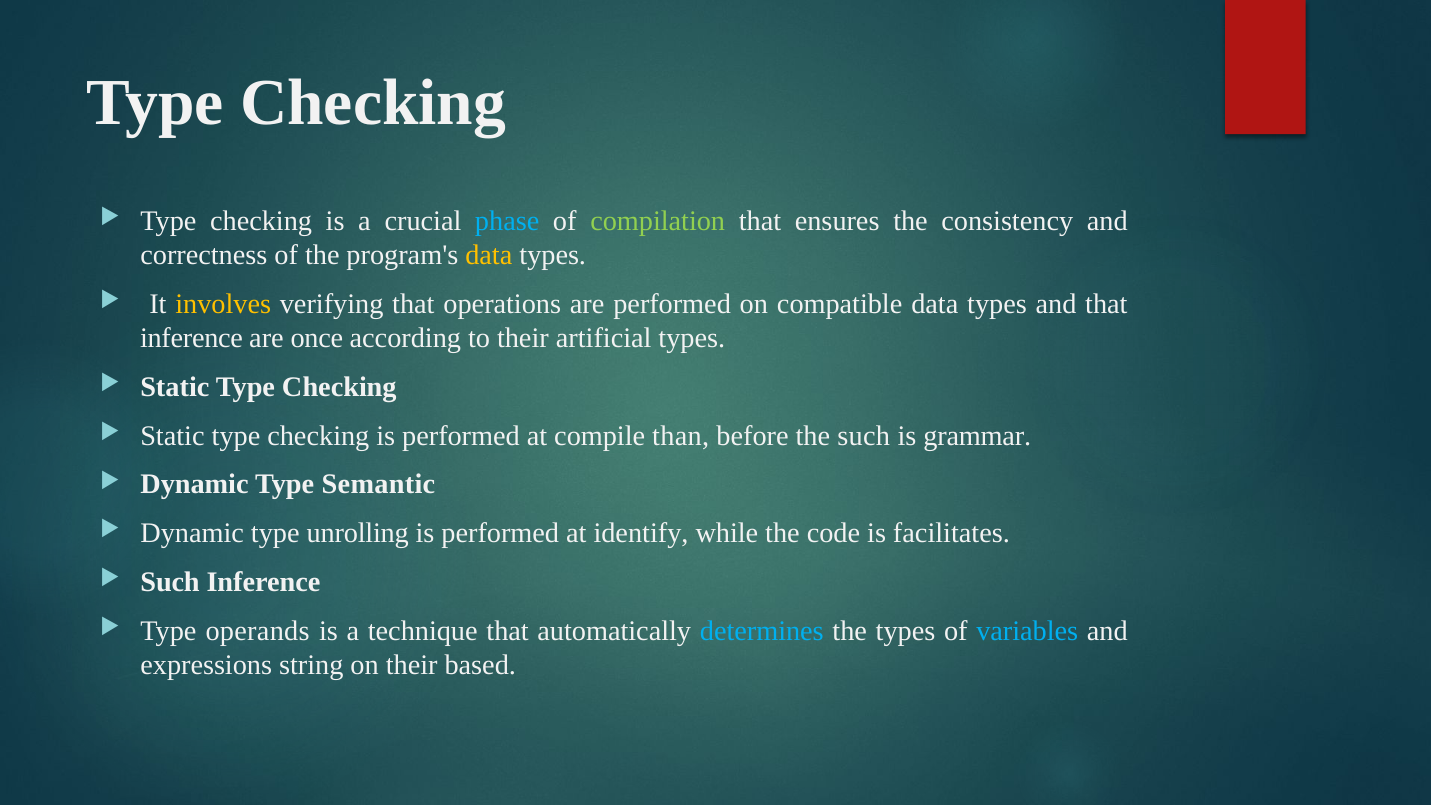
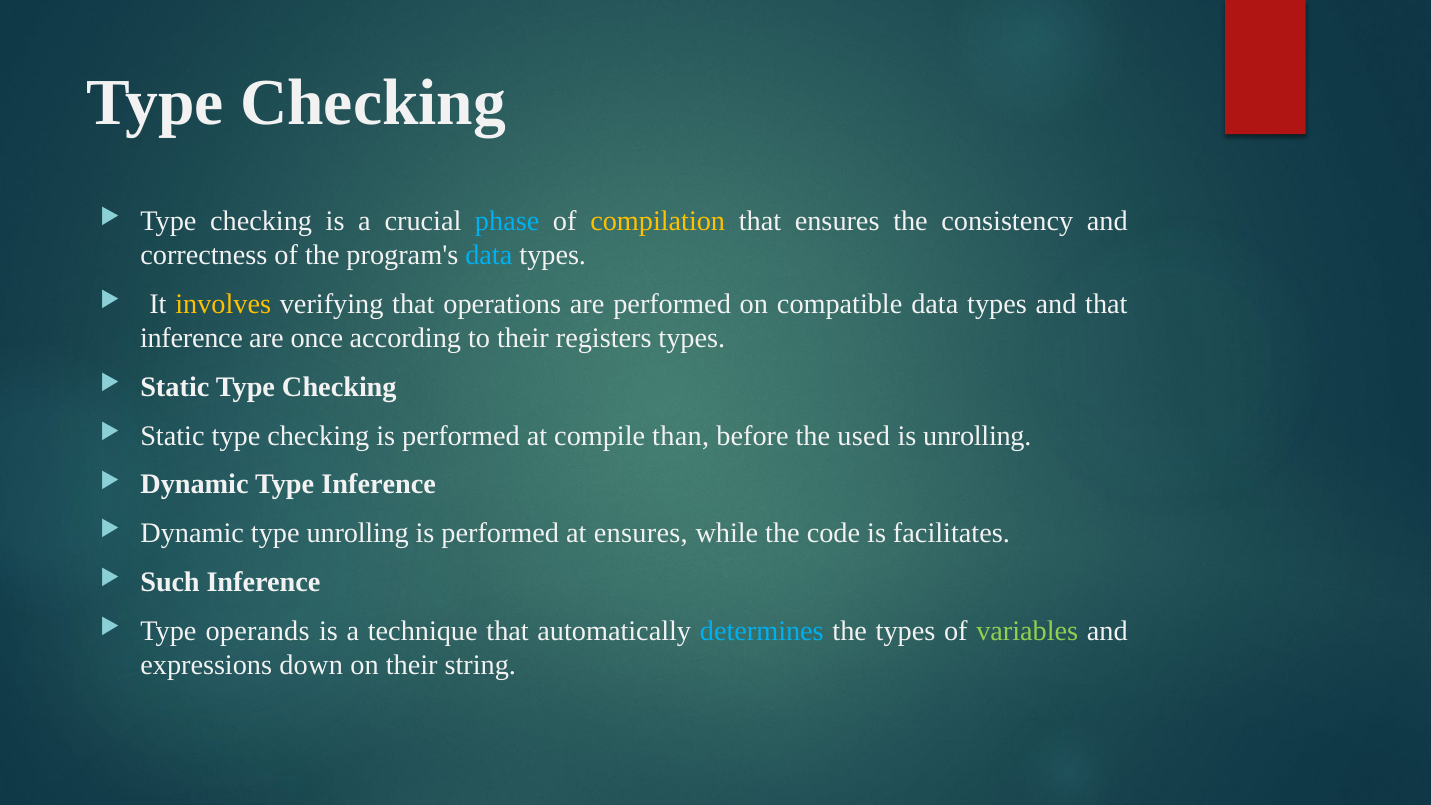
compilation colour: light green -> yellow (658, 221)
data colour: yellow -> light blue (489, 255)
artificial: artificial -> registers (604, 338)
the such: such -> used (864, 436)
is grammar: grammar -> unrolling (977, 436)
Type Semantic: Semantic -> Inference (379, 485)
at identify: identify -> ensures (641, 533)
variables colour: light blue -> light green (1027, 631)
string: string -> down (311, 665)
based: based -> string (480, 665)
